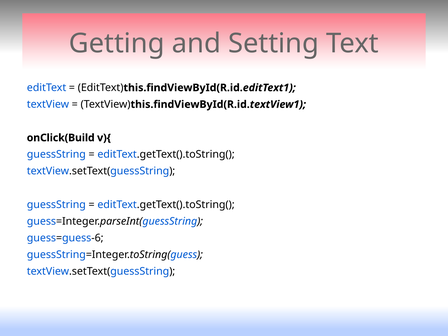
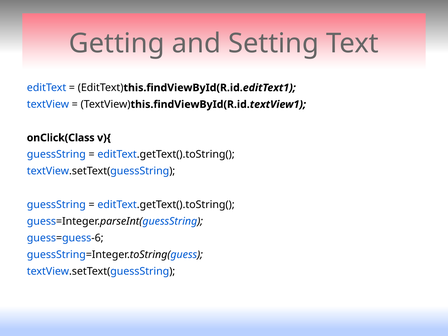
onClick(Build: onClick(Build -> onClick(Class (61, 138)
